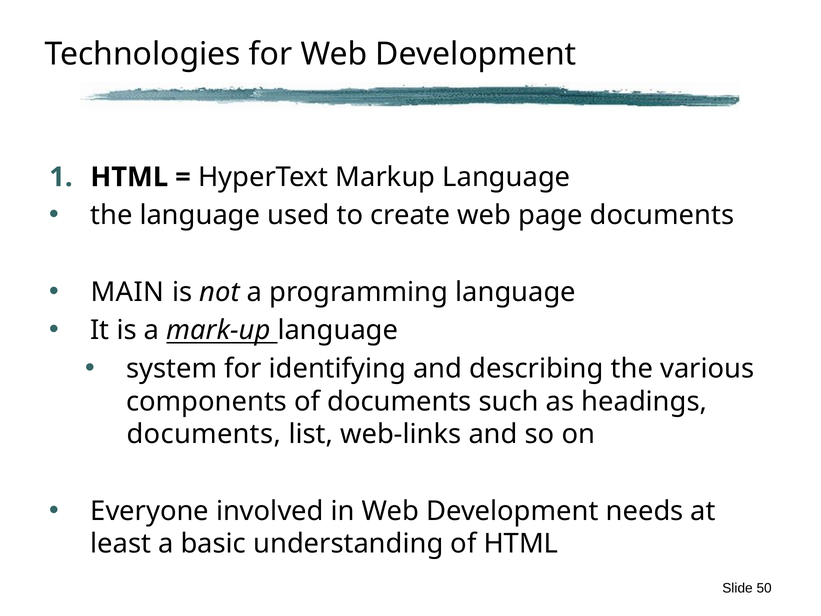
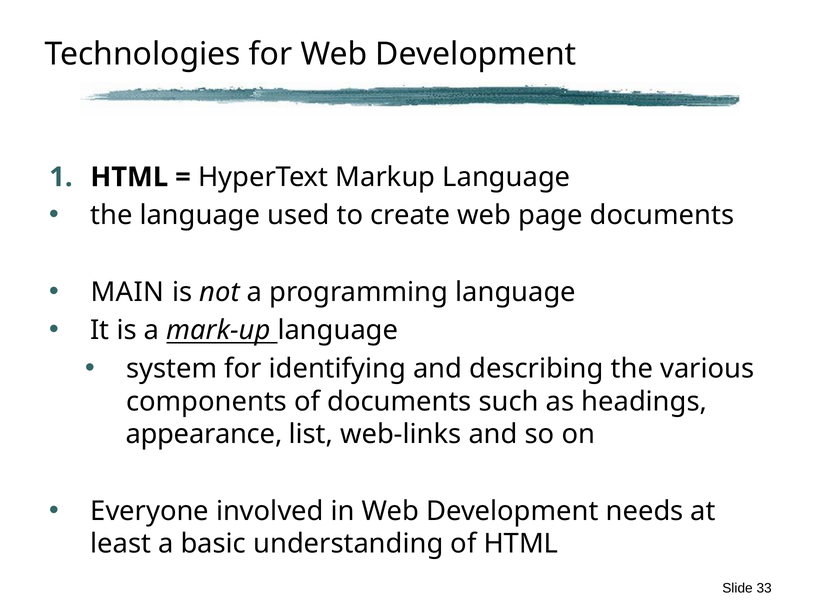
documents: documents -> appearance (204, 434)
50: 50 -> 33 (764, 588)
